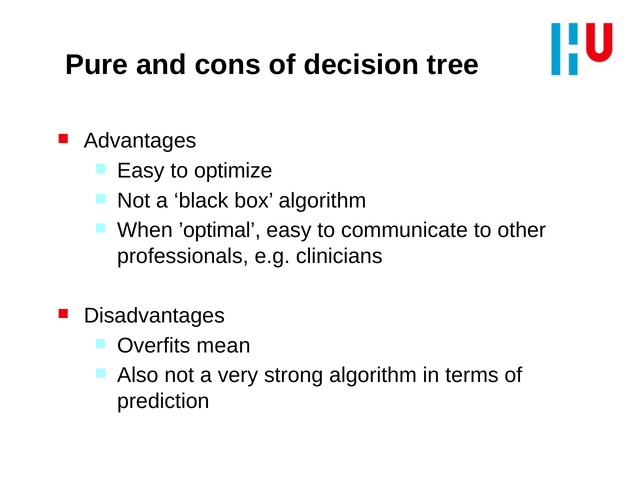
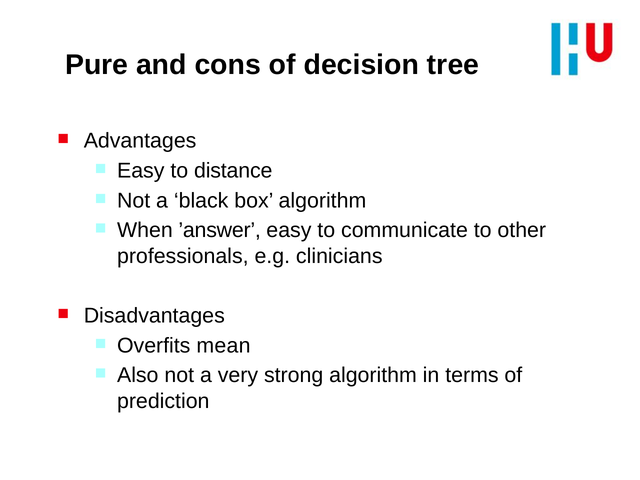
optimize: optimize -> distance (233, 171)
’optimal: ’optimal -> ’answer (220, 230)
